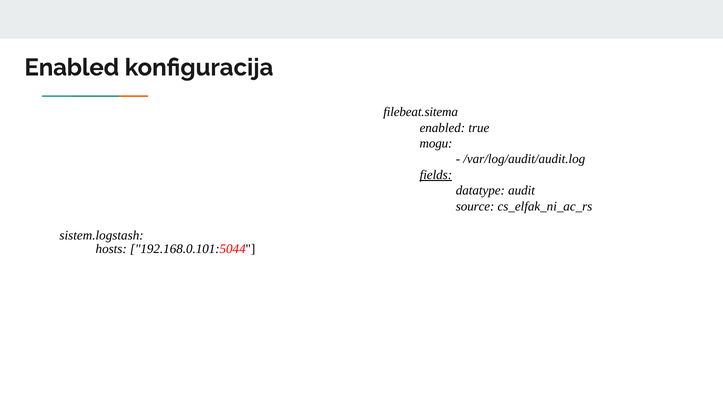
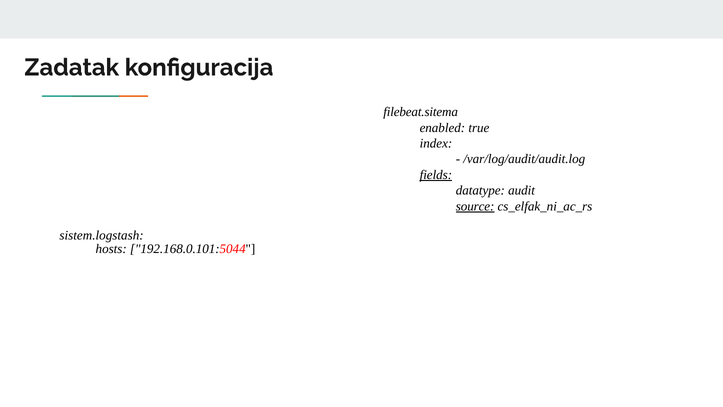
Enabled: Enabled -> Zadatak (72, 67)
mogu: mogu -> index (436, 143)
source underline: none -> present (475, 206)
